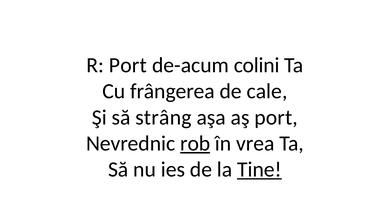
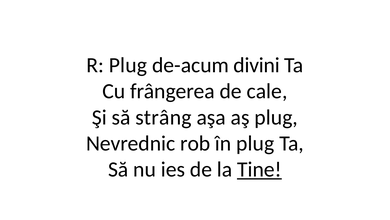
R Port: Port -> Plug (128, 65)
colini: colini -> divini (257, 65)
aş port: port -> plug (276, 117)
rob underline: present -> none (195, 143)
în vrea: vrea -> plug (255, 143)
